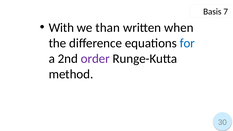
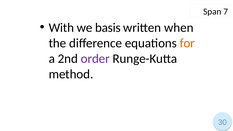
Basis: Basis -> Span (212, 12)
than: than -> basis (108, 28)
for colour: blue -> orange (187, 43)
